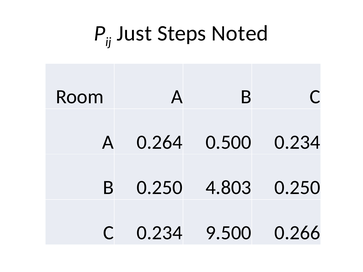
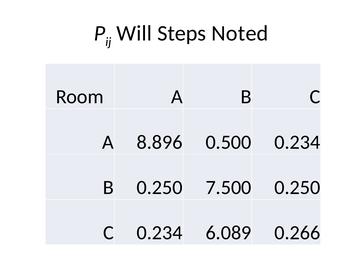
Just: Just -> Will (134, 33)
0.264: 0.264 -> 8.896 (160, 142)
4.803: 4.803 -> 7.500 (228, 188)
9.500: 9.500 -> 6.089 (228, 233)
